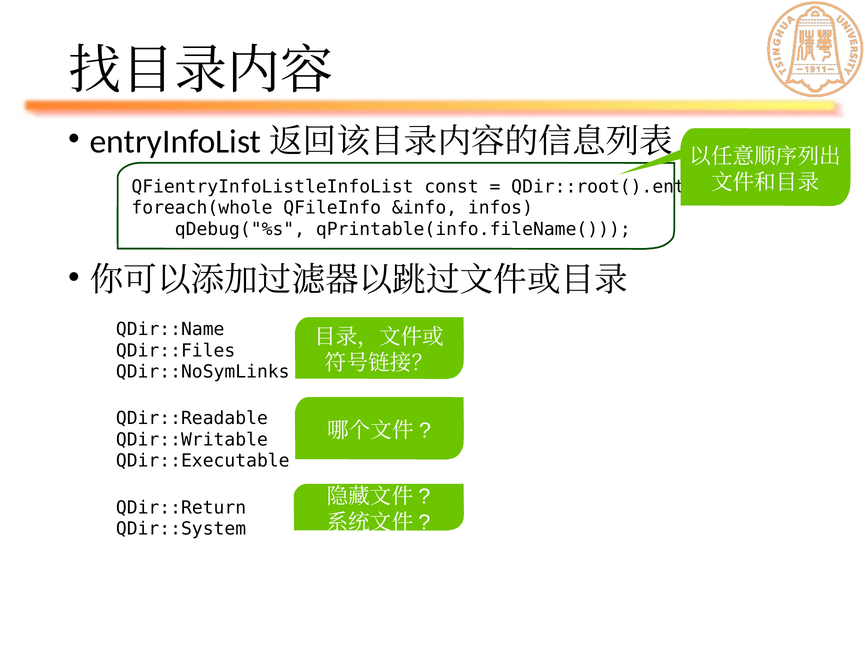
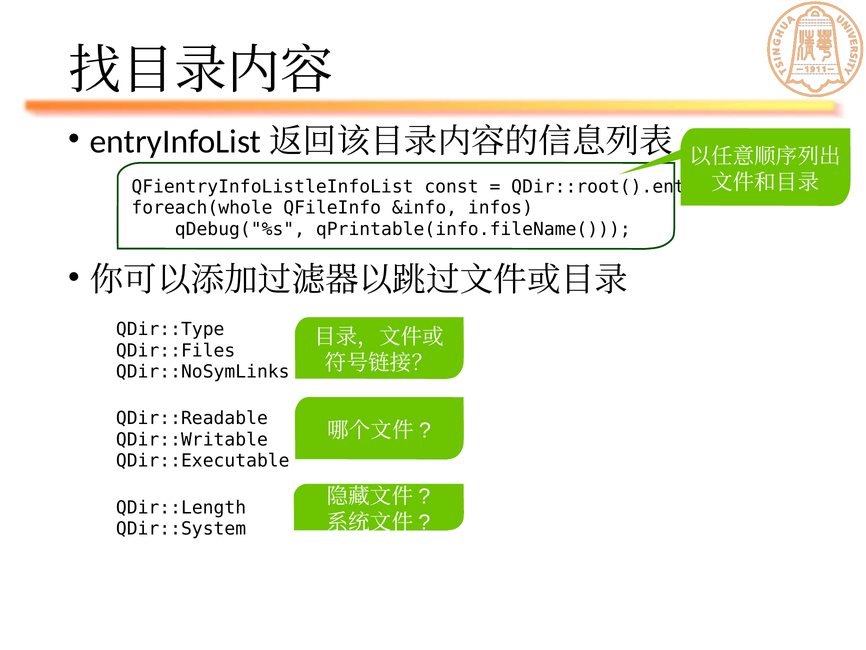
QDir::Name: QDir::Name -> QDir::Type (170, 329)
QDir::Return: QDir::Return -> QDir::Length (181, 507)
